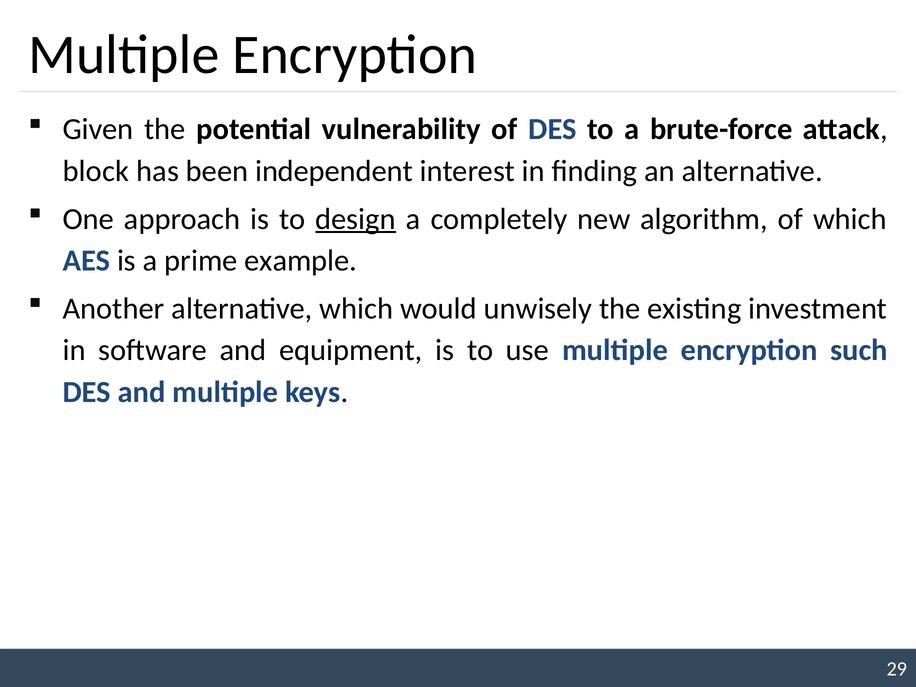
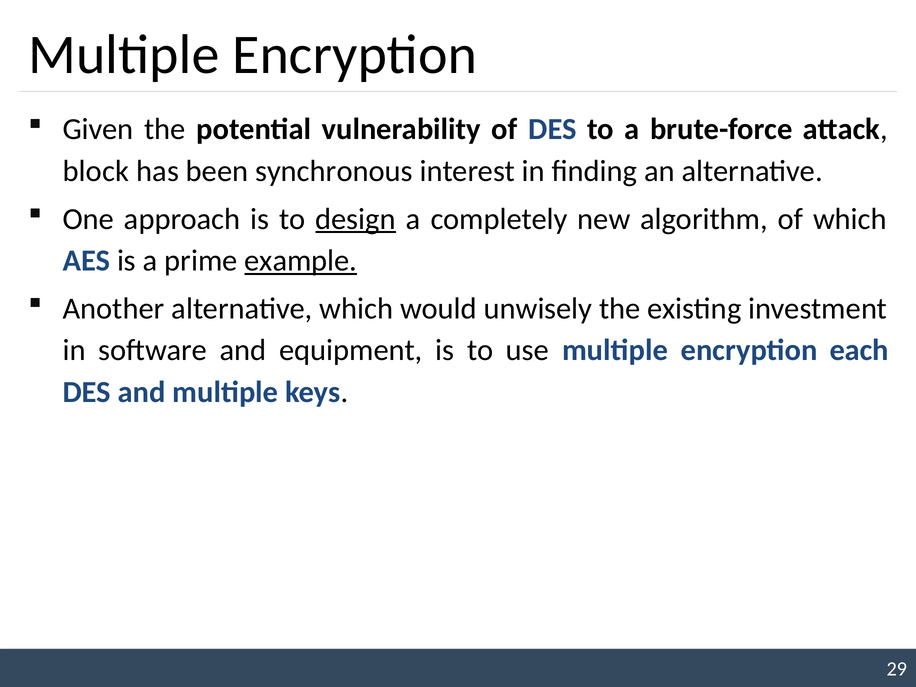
independent: independent -> synchronous (334, 171)
example underline: none -> present (301, 261)
such: such -> each (859, 350)
